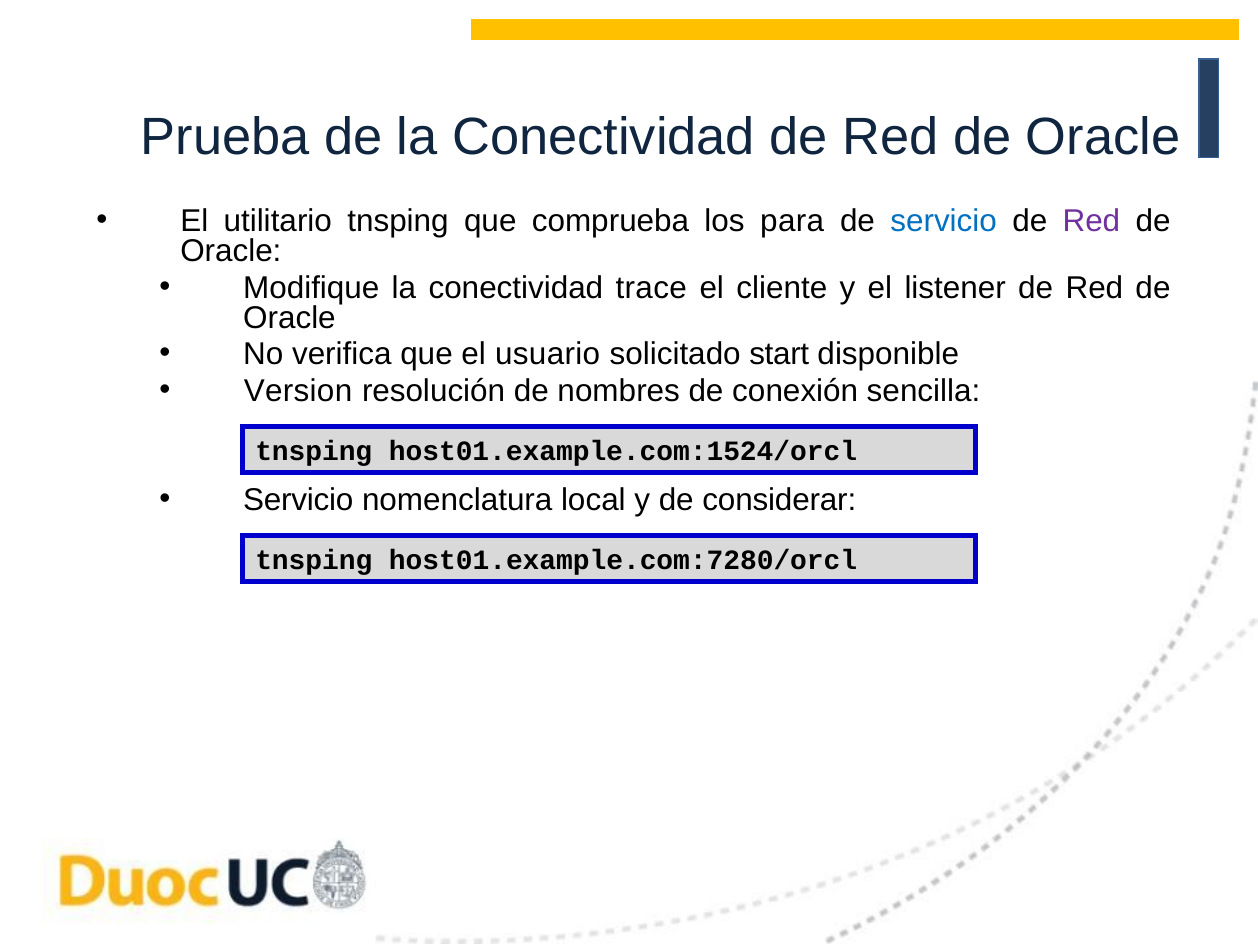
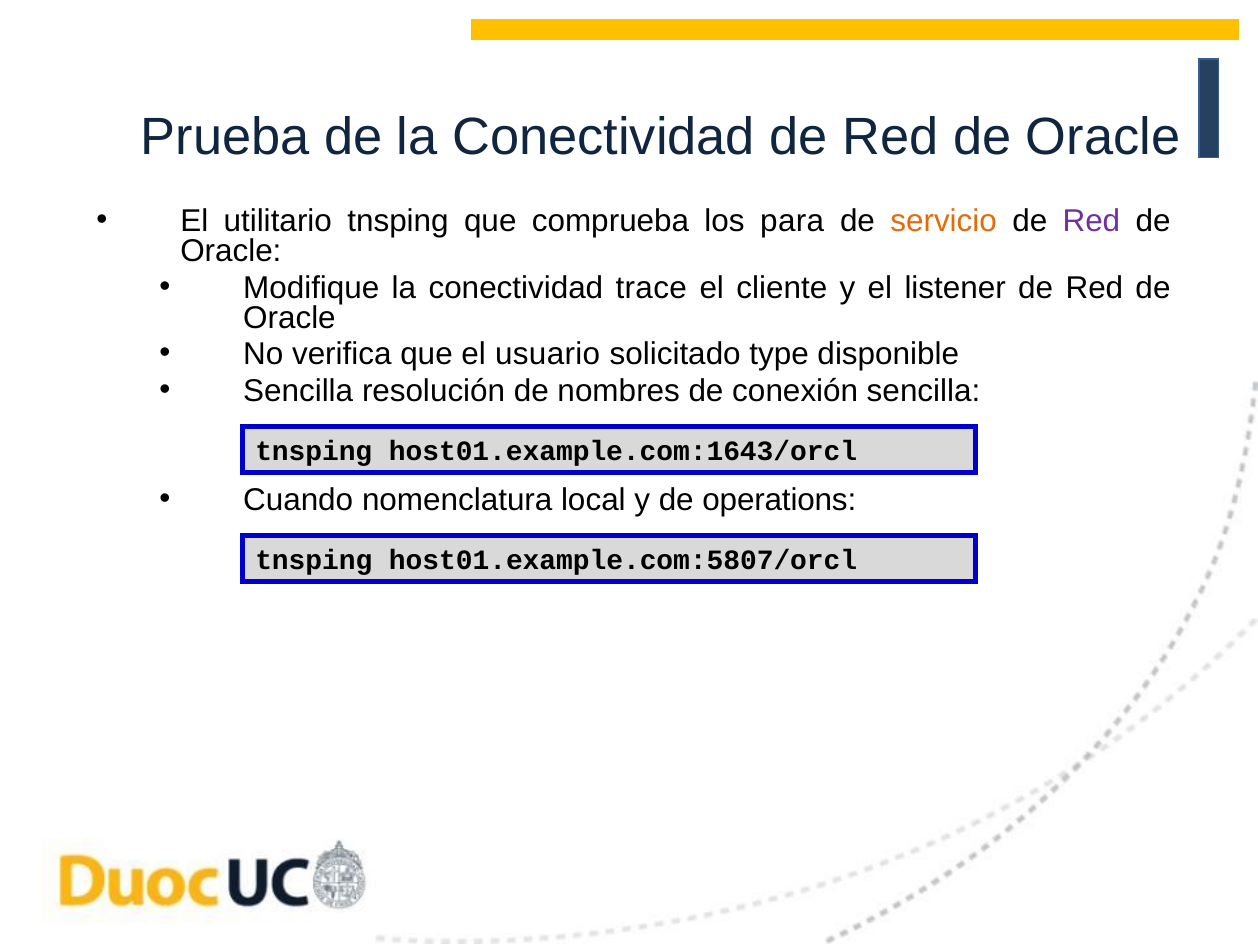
servicio colour: blue -> orange (944, 221)
start: start -> type (779, 354)
Version: Version -> Sencilla (298, 391)
host01.example.com:1524/orcl: host01.example.com:1524/orcl -> host01.example.com:1643/orcl (623, 451)
Servicio: Servicio -> Cuando (298, 500)
considerar: considerar -> operations (779, 500)
host01.example.com:7280/orcl: host01.example.com:7280/orcl -> host01.example.com:5807/orcl (623, 560)
